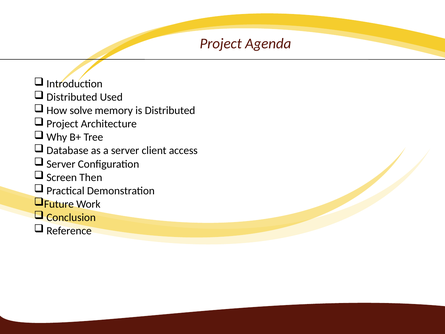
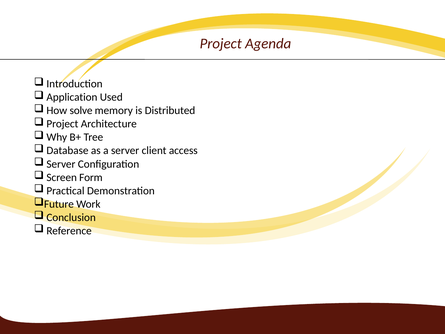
Distributed: Distributed -> Application (72, 97)
Then: Then -> Form (91, 177)
